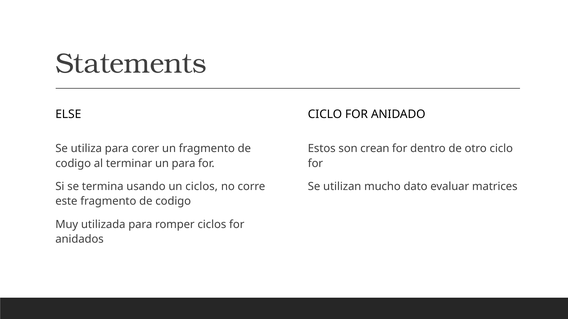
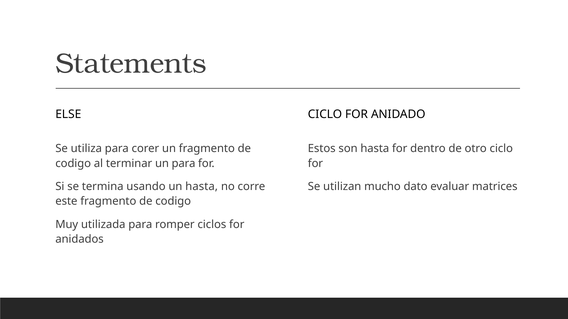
son crean: crean -> hasta (375, 149)
un ciclos: ciclos -> hasta (202, 187)
